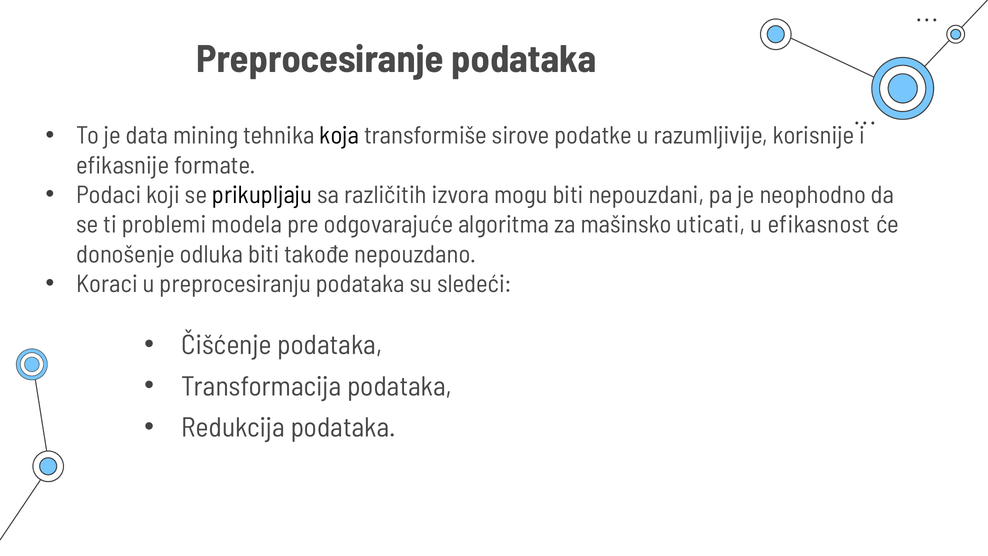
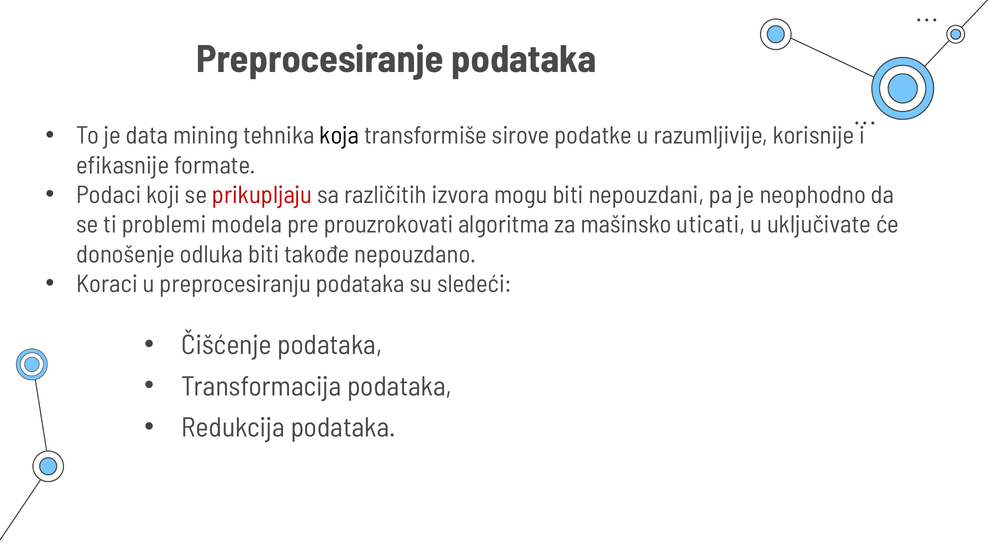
prikupljaju colour: black -> red (262, 195)
odgovarajuće: odgovarajuće -> prouzrokovati (389, 225)
efikasnost: efikasnost -> uključivate (819, 225)
